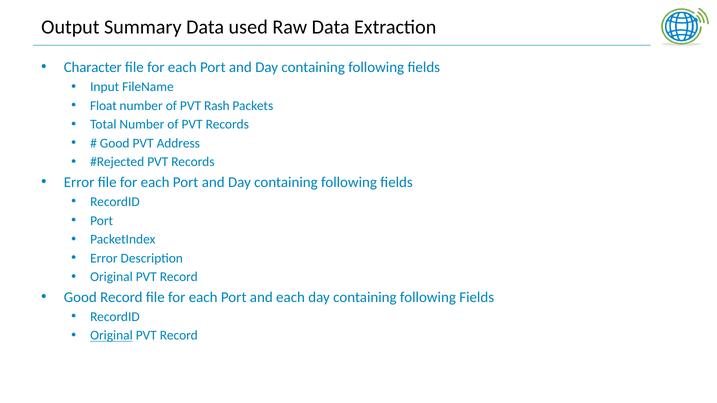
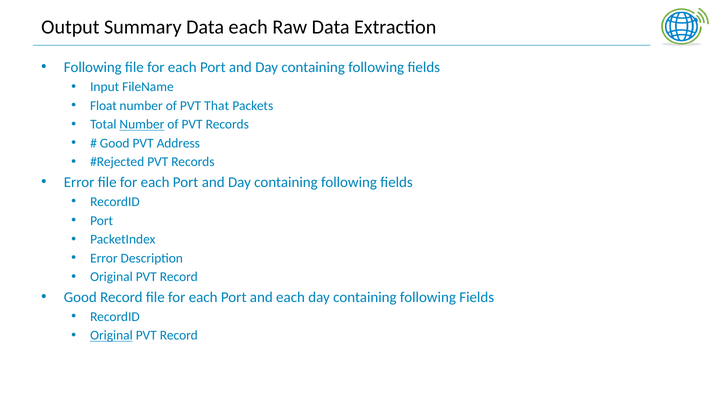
Data used: used -> each (248, 27)
Character: Character -> Following (93, 67)
Rash: Rash -> That (217, 106)
Number underline: none -> present (142, 125)
